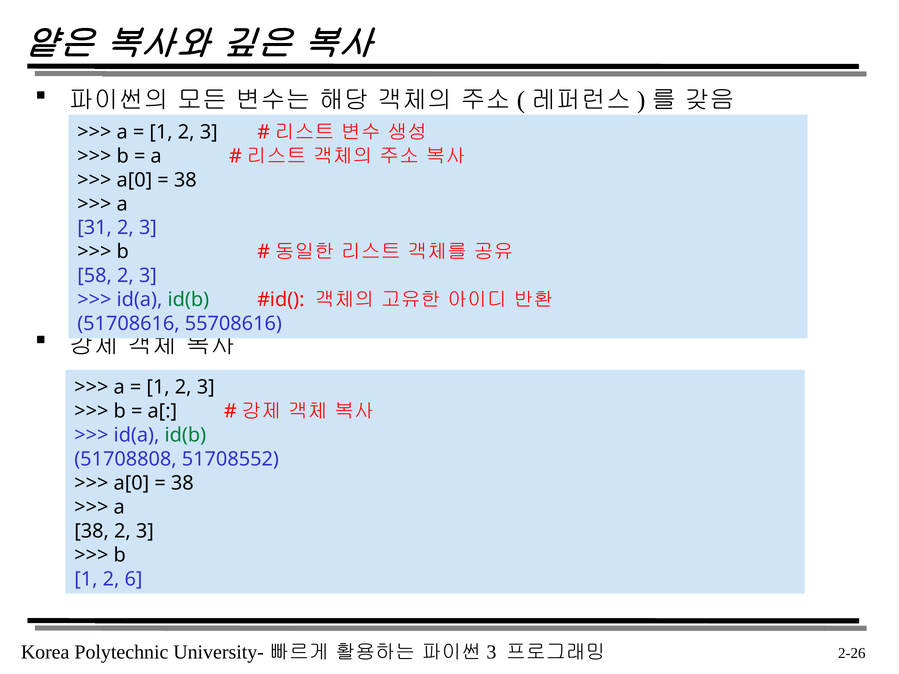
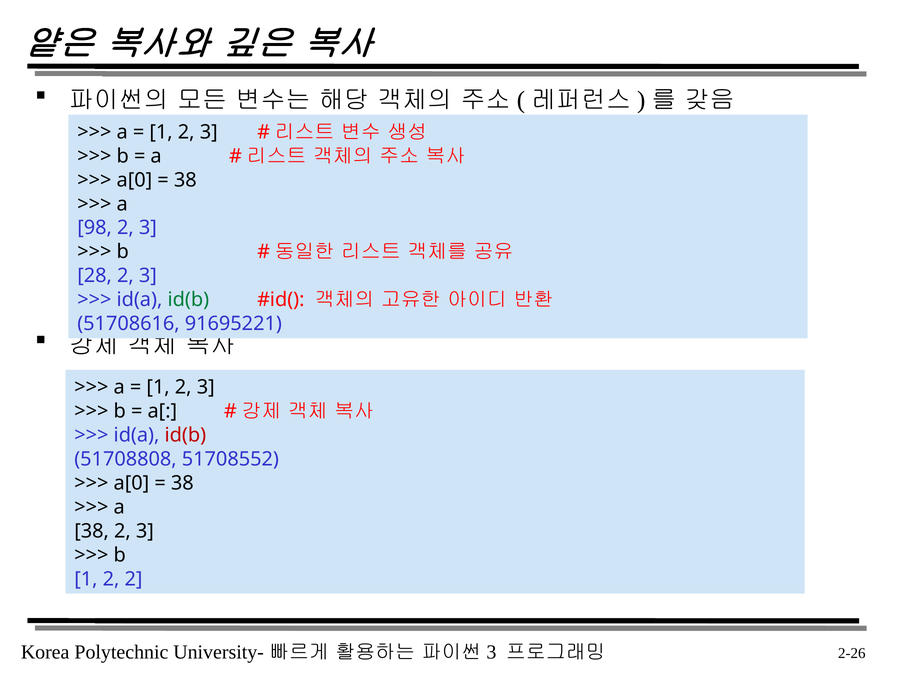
31: 31 -> 98 (95, 228)
58: 58 -> 28 (95, 276)
55708616: 55708616 -> 91695221 (233, 324)
id(b colour: green -> red (185, 435)
2 6: 6 -> 2 (134, 579)
